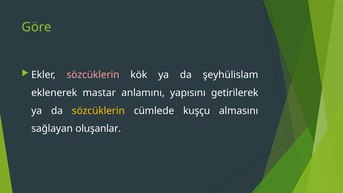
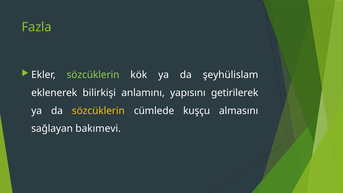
Göre: Göre -> Fazla (37, 27)
sözcüklerin colour: pink -> light green (93, 75)
mastar: mastar -> bilirkişi (99, 93)
oluşanlar: oluşanlar -> bakımevi (98, 129)
